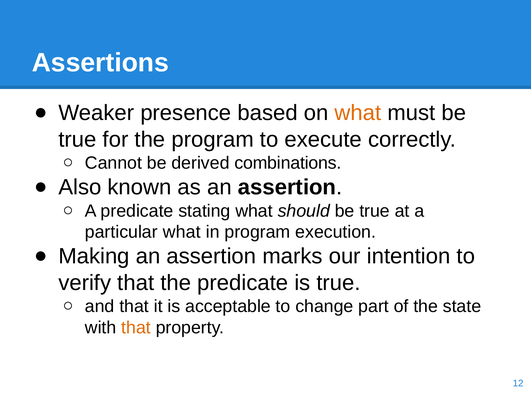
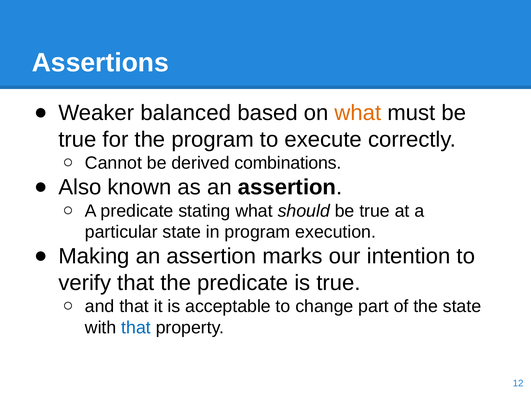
presence: presence -> balanced (186, 113)
particular what: what -> state (182, 232)
that colour: orange -> blue (136, 328)
